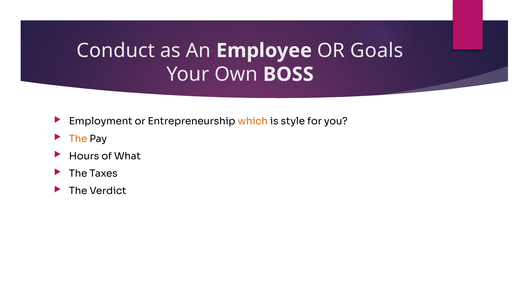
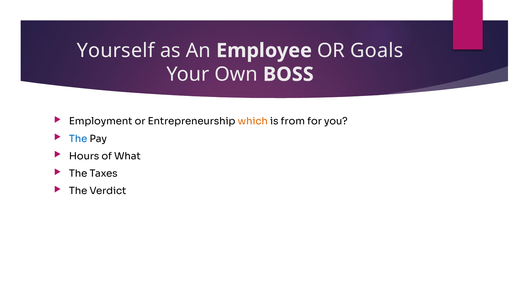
Conduct: Conduct -> Yourself (116, 51)
style: style -> from (293, 122)
The colour: orange -> blue (78, 139)
